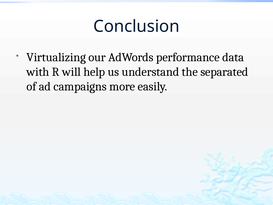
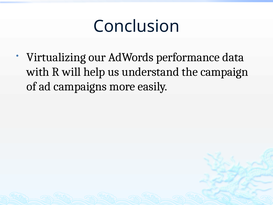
separated: separated -> campaign (224, 72)
